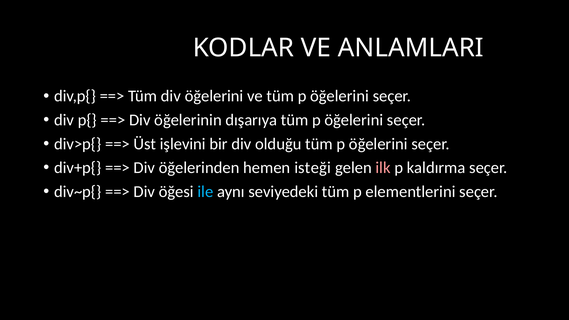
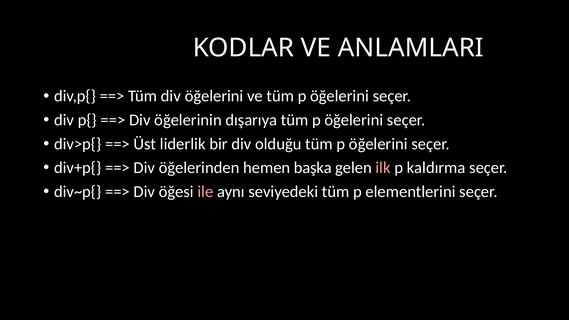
işlevini: işlevini -> liderlik (183, 144)
isteği: isteği -> başka (313, 168)
ile colour: light blue -> pink (205, 192)
